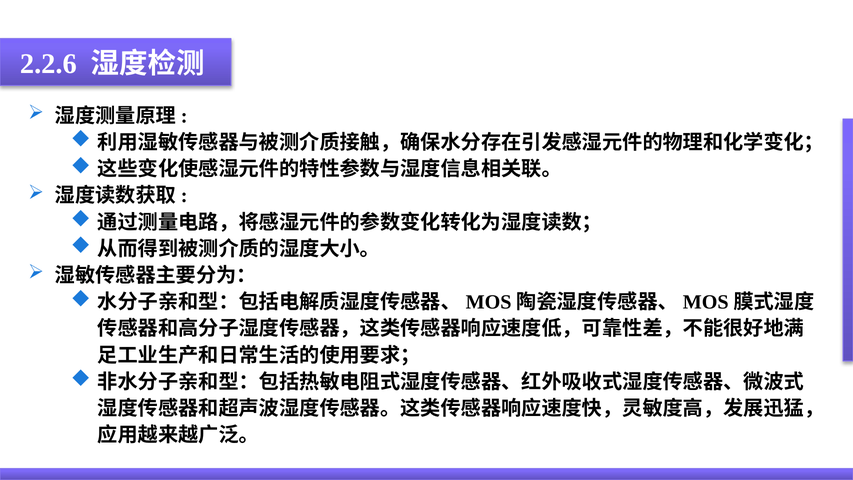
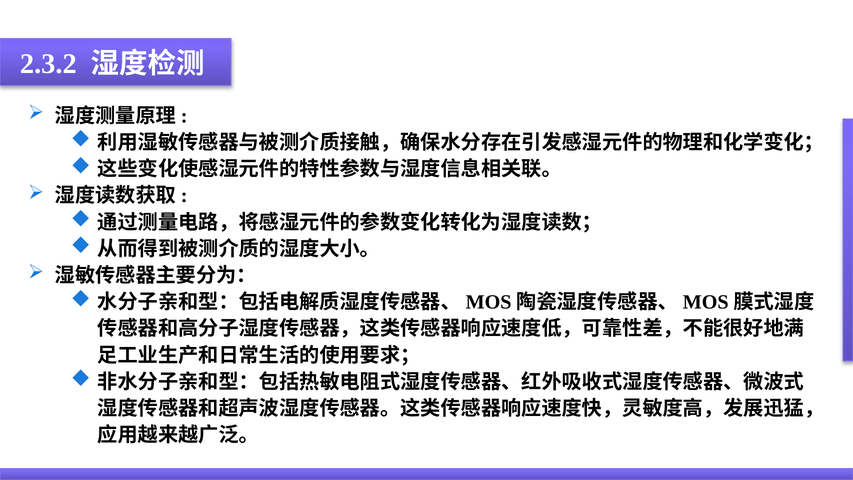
2.2.6: 2.2.6 -> 2.3.2 (48, 64)
